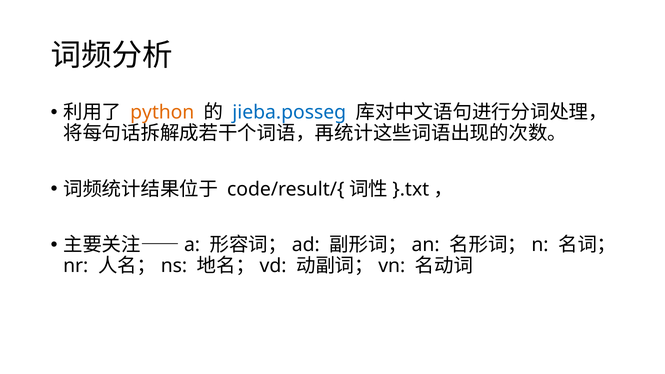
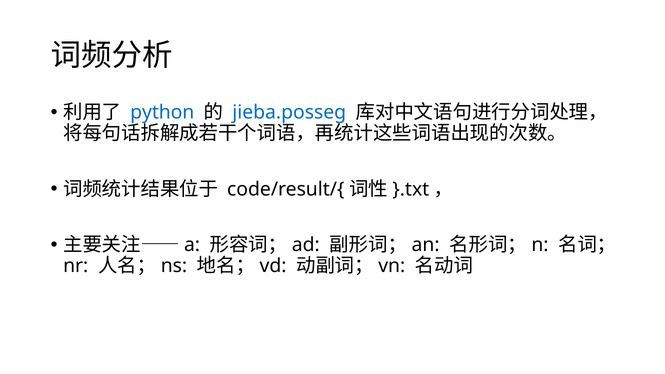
python colour: orange -> blue (162, 112)
